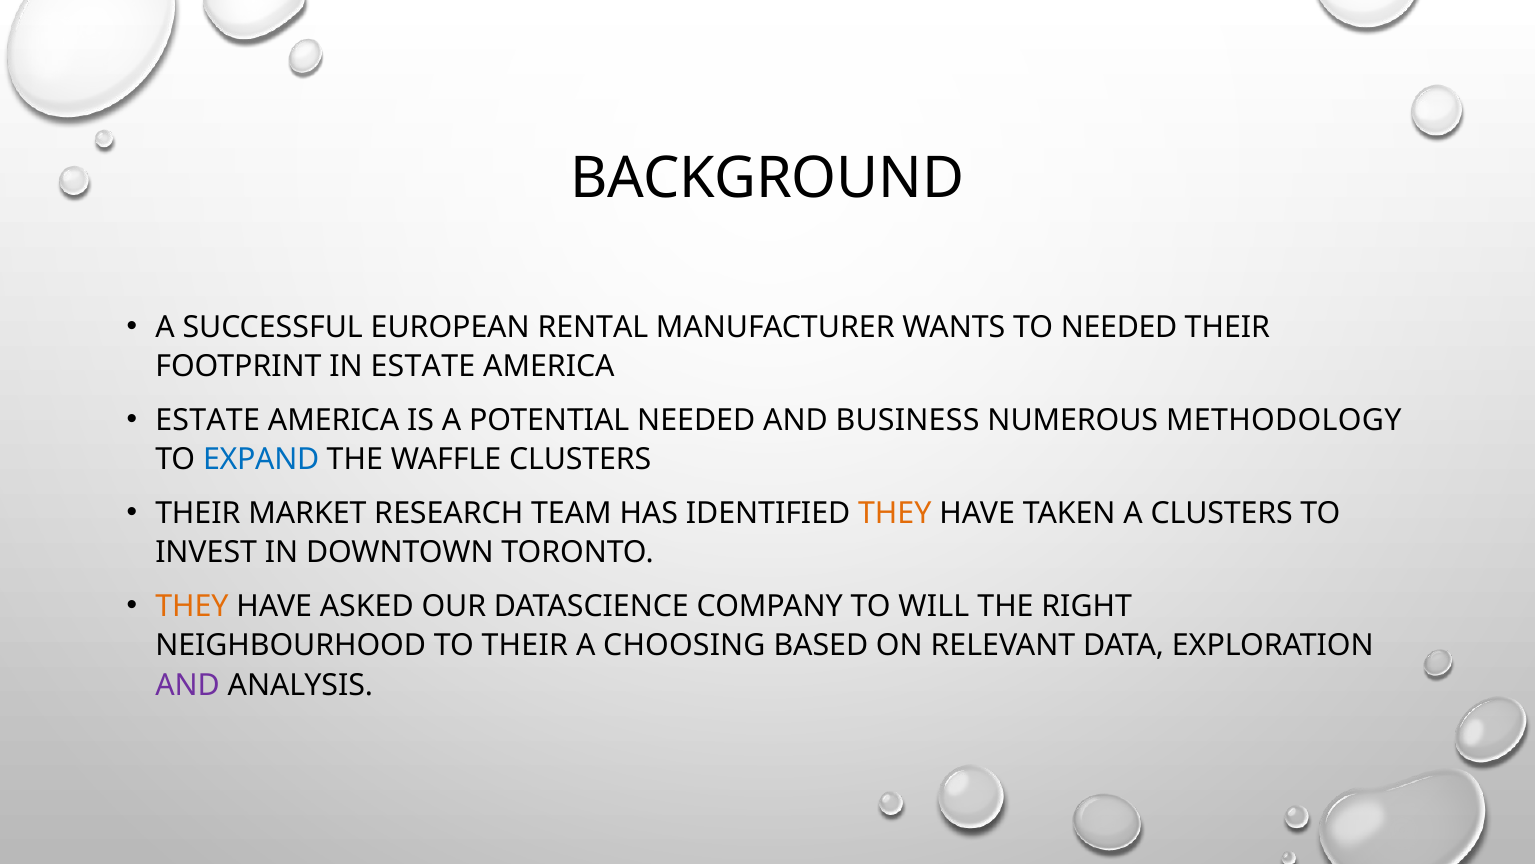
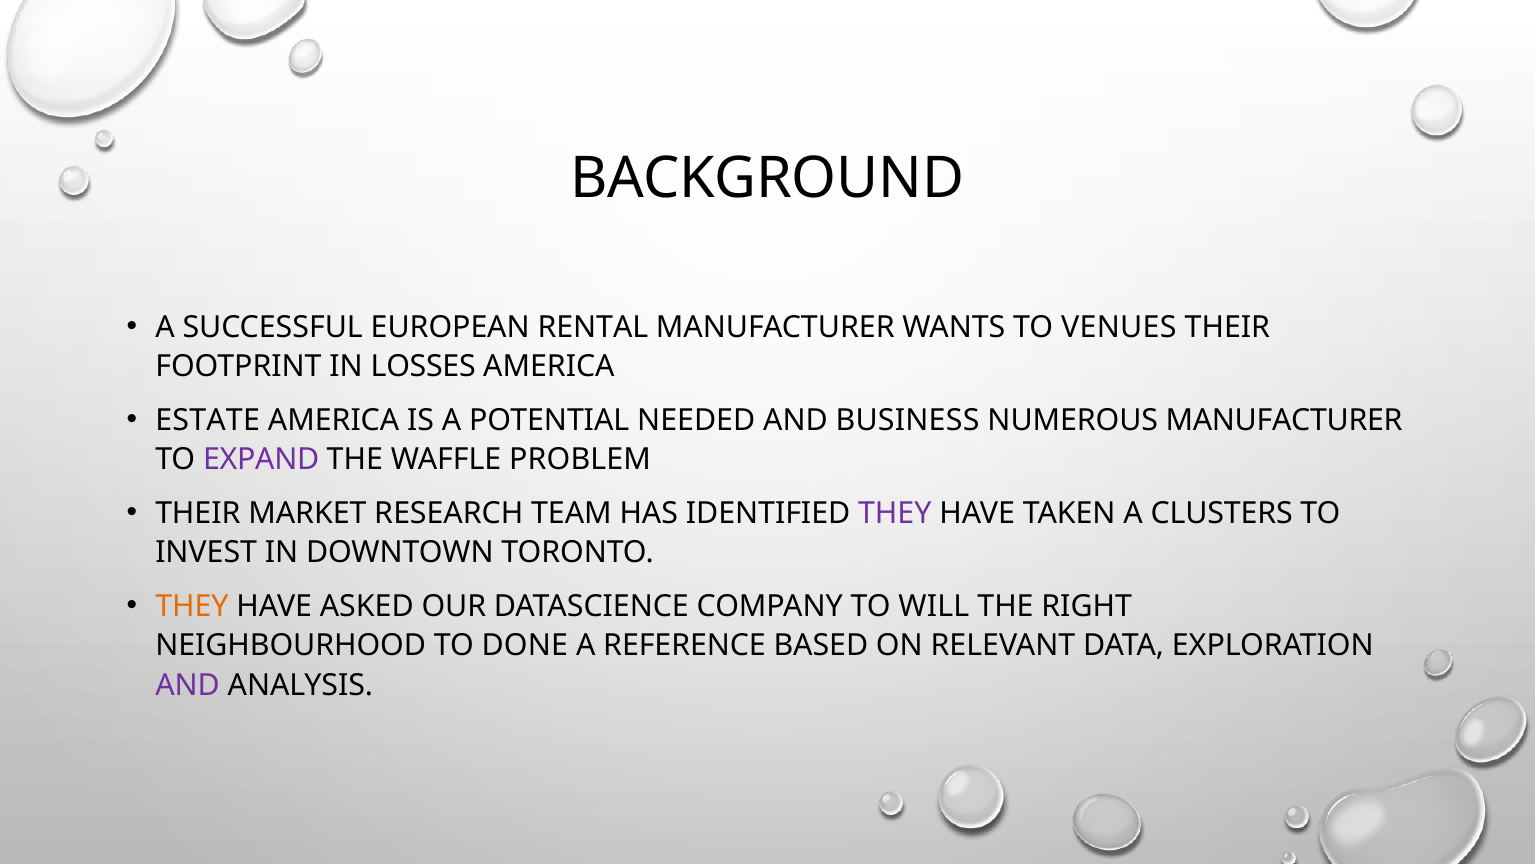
TO NEEDED: NEEDED -> VENUES (1119, 327)
IN ESTATE: ESTATE -> LOSSES (423, 366)
NUMEROUS METHODOLOGY: METHODOLOGY -> MANUFACTURER (1284, 420)
EXPAND colour: blue -> purple (261, 459)
WAFFLE CLUSTERS: CLUSTERS -> PROBLEM (580, 459)
THEY colour: orange -> purple (895, 513)
TO THEIR: THEIR -> DONE (525, 646)
CHOOSING: CHOOSING -> REFERENCE (685, 646)
